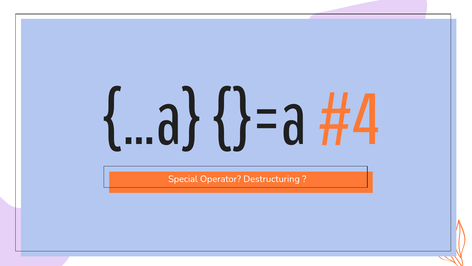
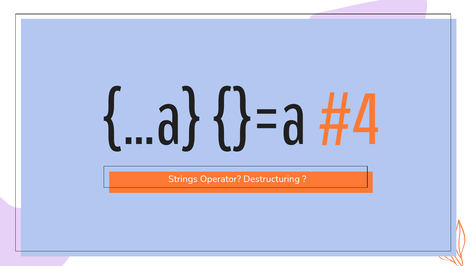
Special: Special -> Strings (183, 179)
